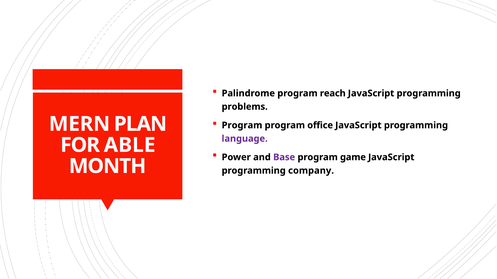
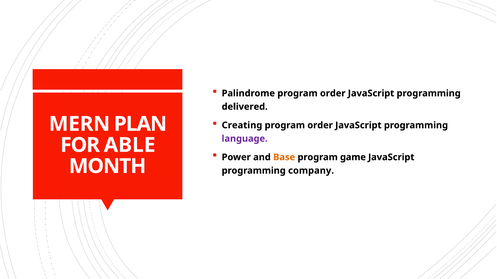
Palindrome program reach: reach -> order (333, 93)
problems: problems -> delivered (245, 107)
Program: Program -> Creating (242, 125)
office: office -> order (320, 125)
Base colour: purple -> orange (284, 157)
